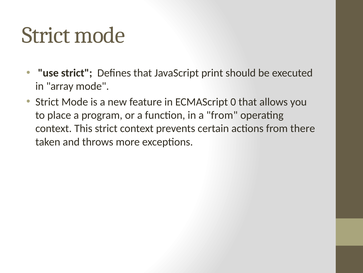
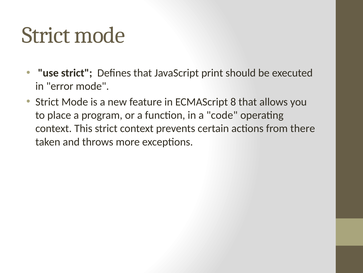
array: array -> error (60, 86)
0: 0 -> 8 (233, 102)
a from: from -> code (222, 115)
